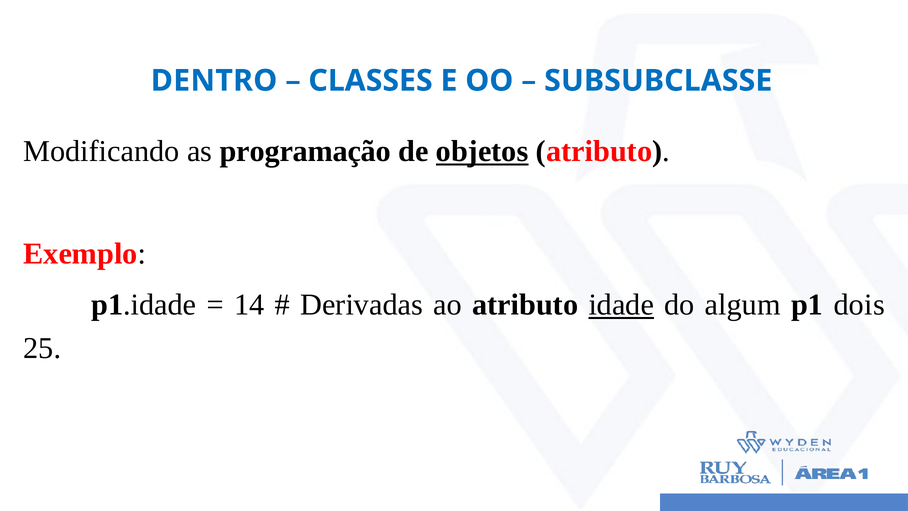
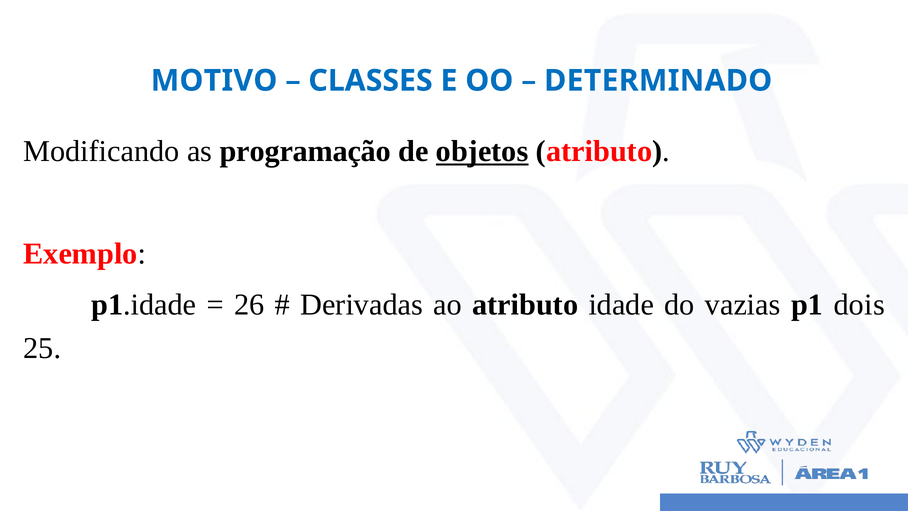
DENTRO: DENTRO -> MOTIVO (214, 81)
SUBSUBCLASSE: SUBSUBCLASSE -> DETERMINADO (658, 81)
14: 14 -> 26 (249, 305)
idade underline: present -> none (621, 305)
algum: algum -> vazias (743, 305)
